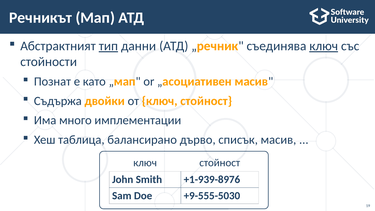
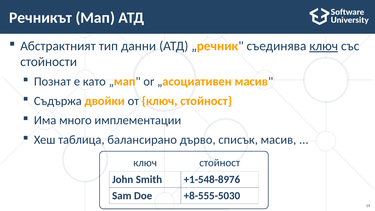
тип underline: present -> none (108, 46)
+1-939-8976: +1-939-8976 -> +1-548-8976 (212, 180)
+9-555-5030: +9-555-5030 -> +8-555-5030 (212, 196)
